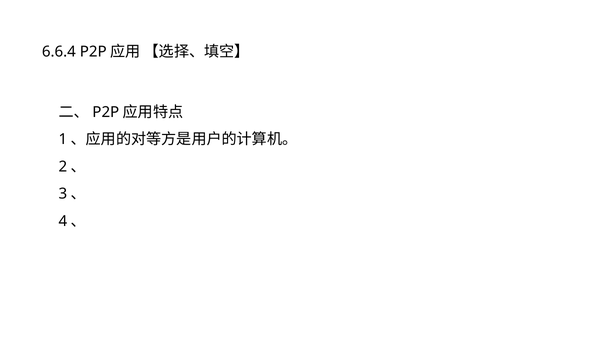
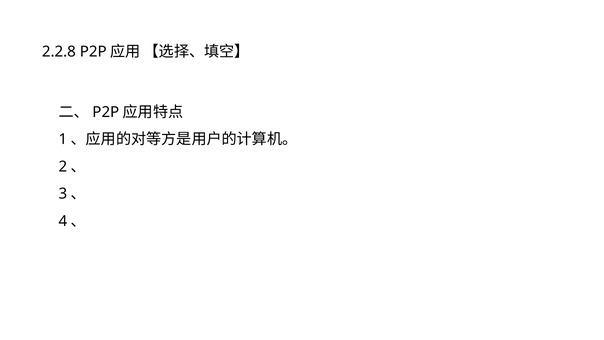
6.6.4: 6.6.4 -> 2.2.8 (59, 51)
